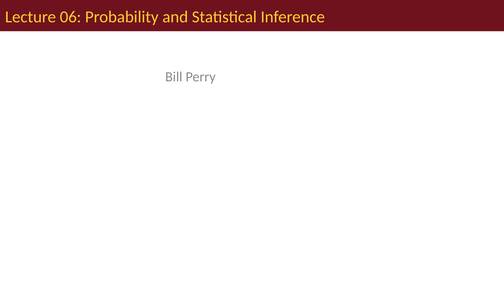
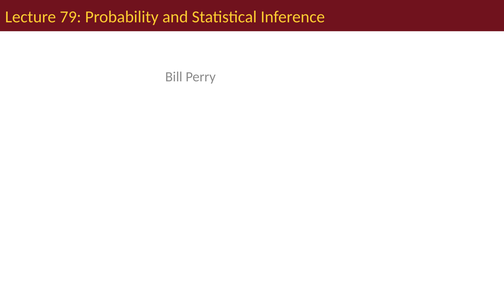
06: 06 -> 79 (70, 17)
